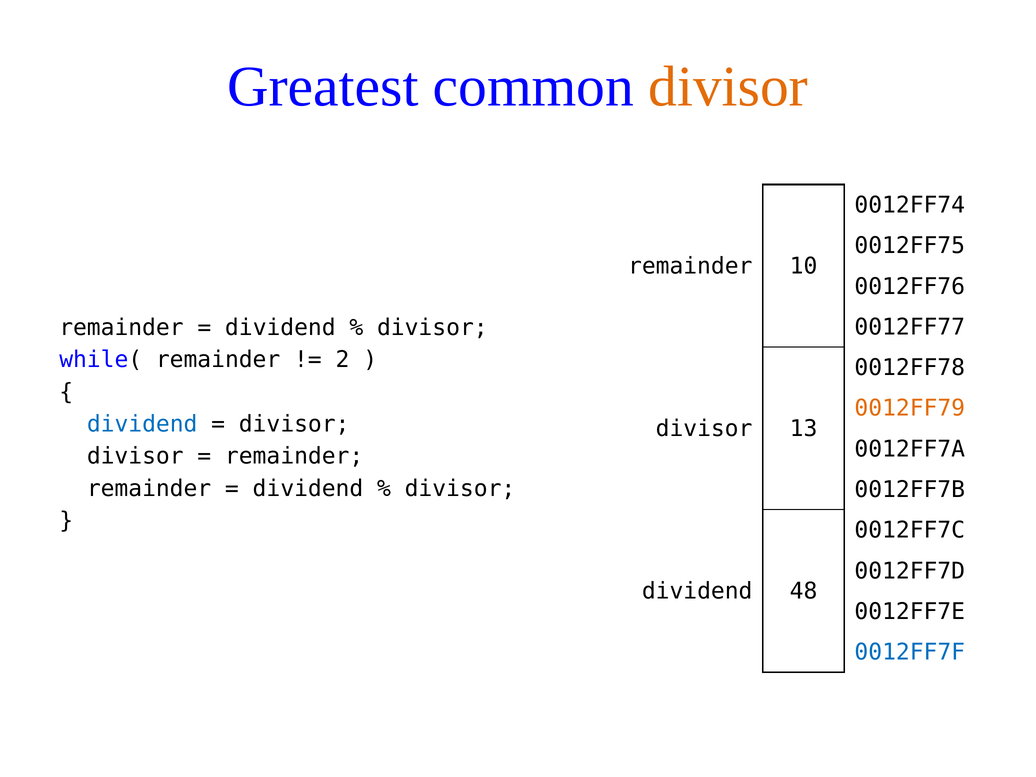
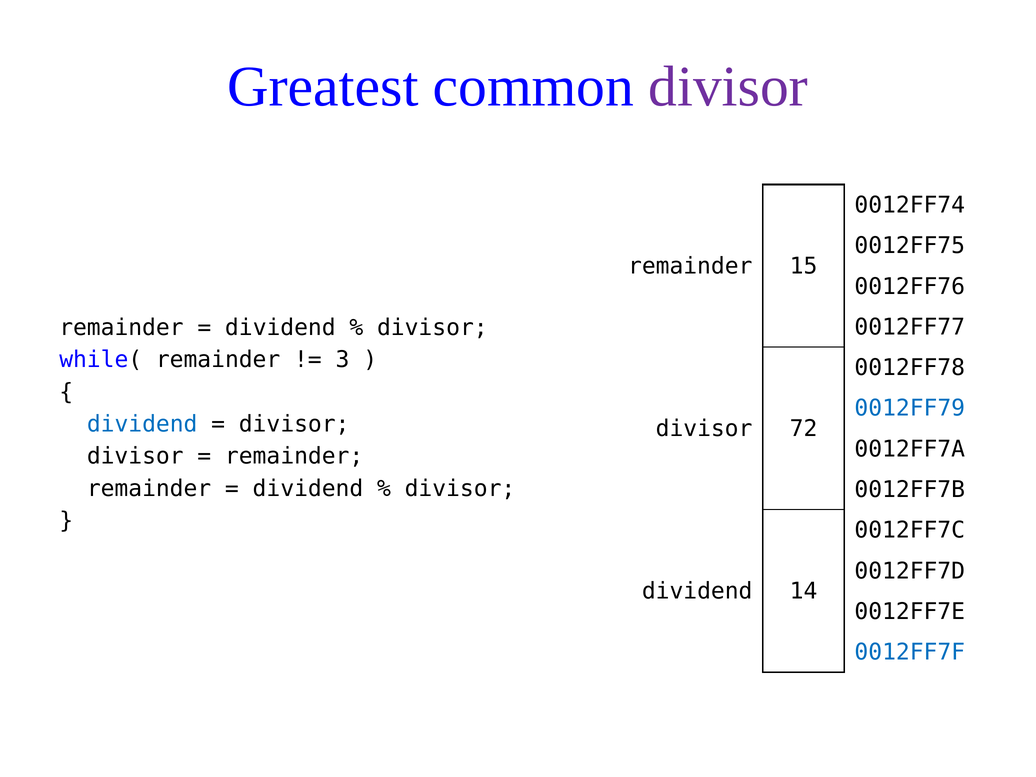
divisor colour: orange -> purple (728, 87)
10: 10 -> 15 (804, 266)
2: 2 -> 3 (343, 360)
0012FF79 colour: orange -> blue (910, 408)
13: 13 -> 72 (804, 429)
48: 48 -> 14 (804, 591)
